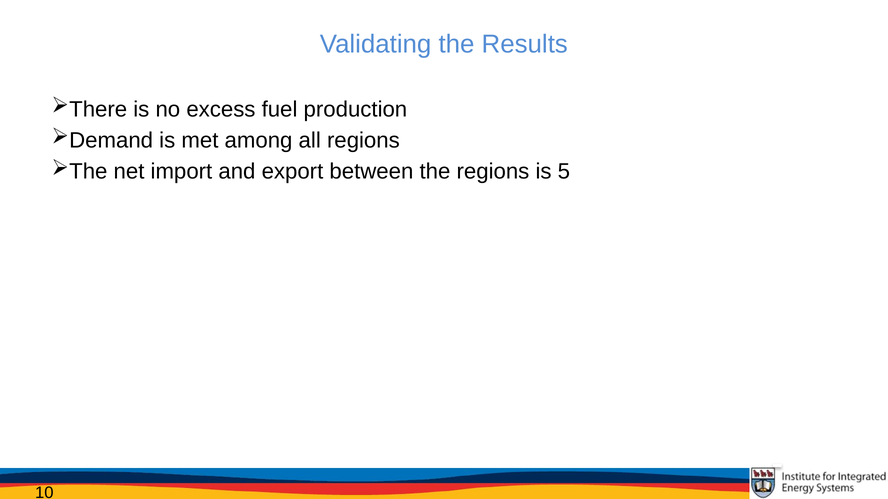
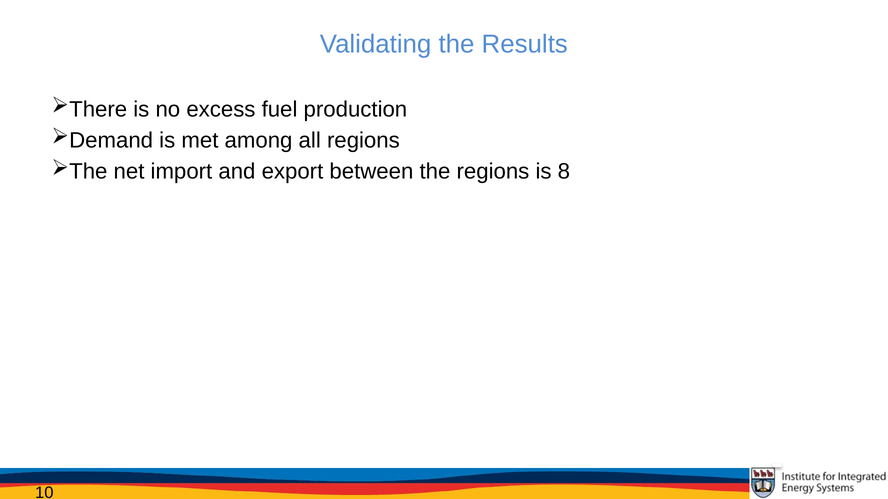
5: 5 -> 8 (564, 171)
